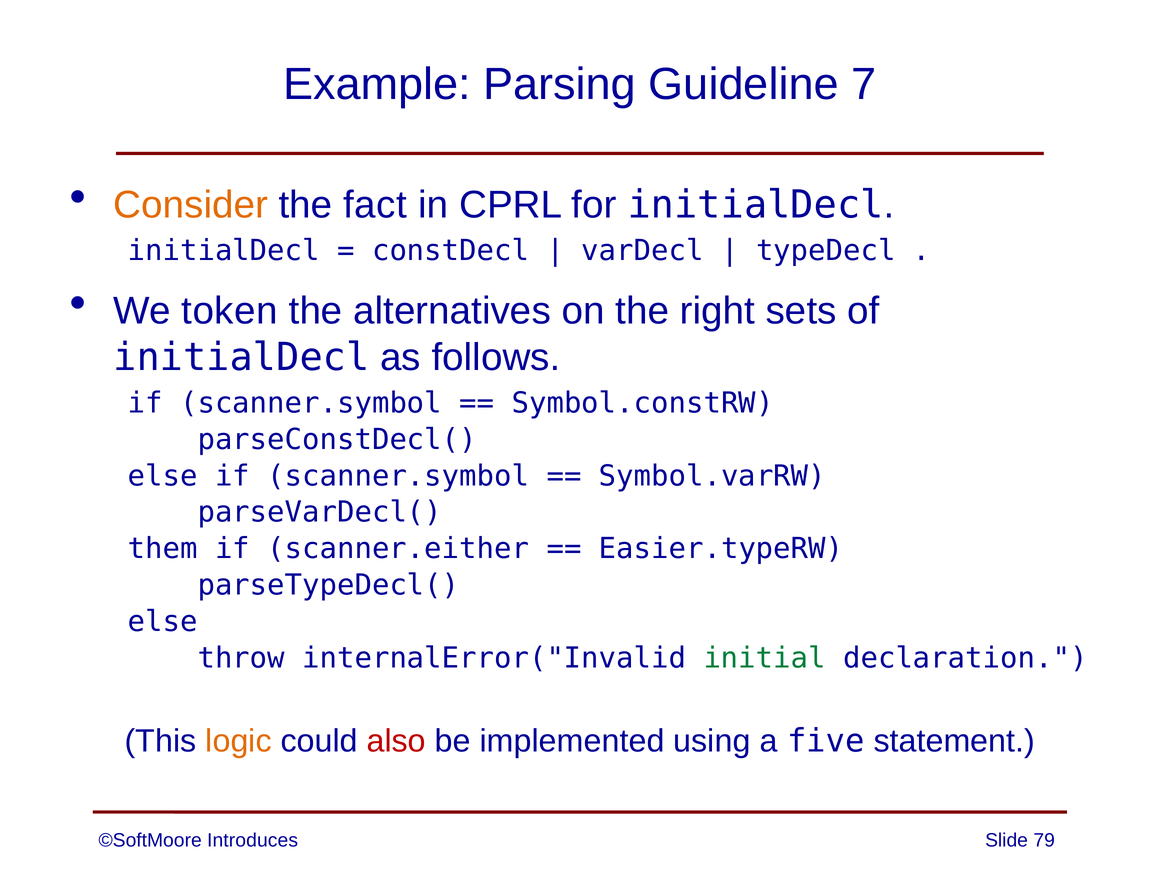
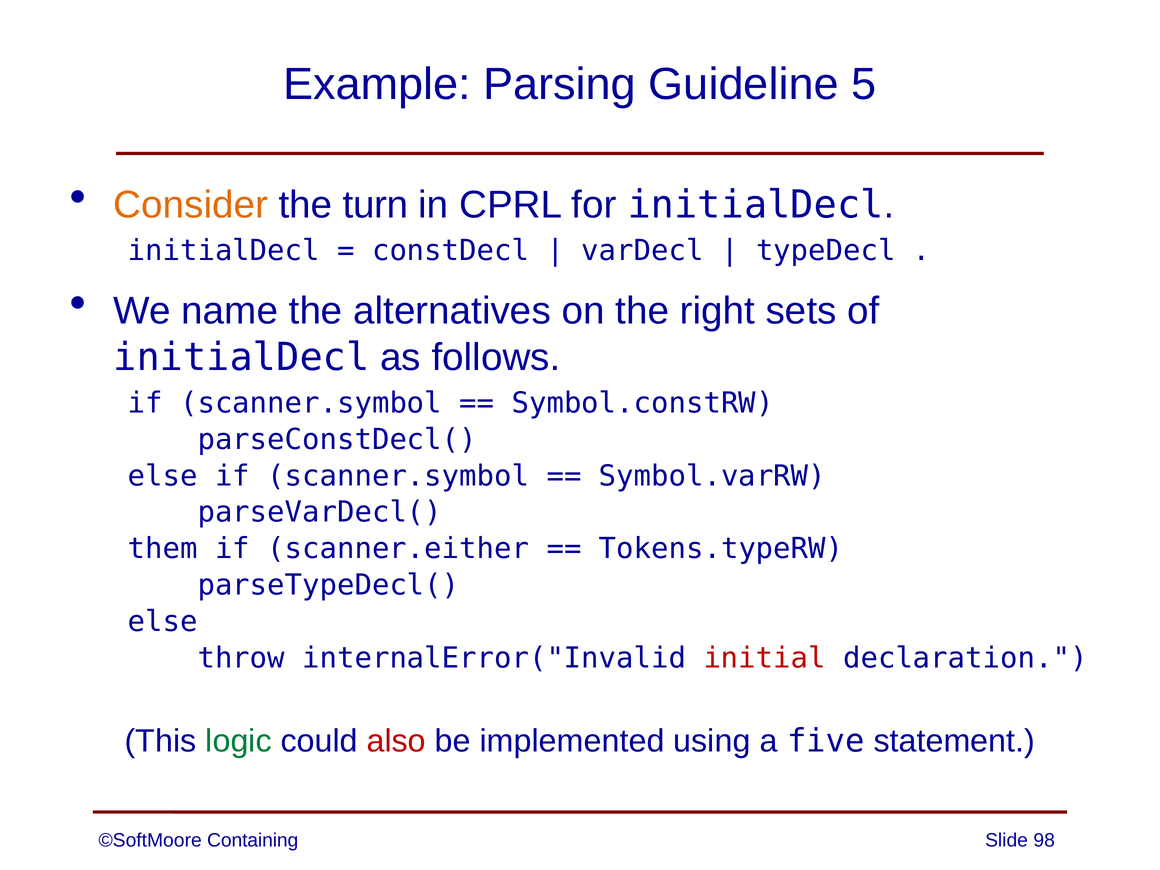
7: 7 -> 5 (864, 84)
fact: fact -> turn (375, 205)
token: token -> name (230, 311)
Easier.typeRW: Easier.typeRW -> Tokens.typeRW (721, 549)
initial colour: green -> red (765, 658)
logic colour: orange -> green (239, 741)
Introduces: Introduces -> Containing (253, 840)
79: 79 -> 98 (1044, 840)
